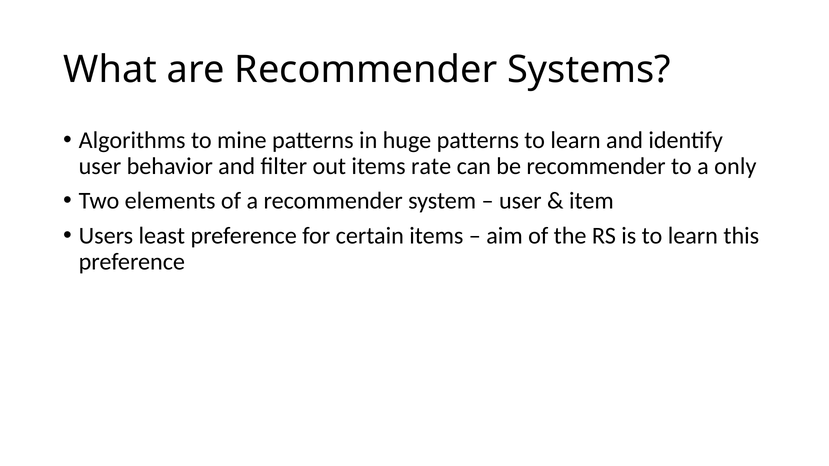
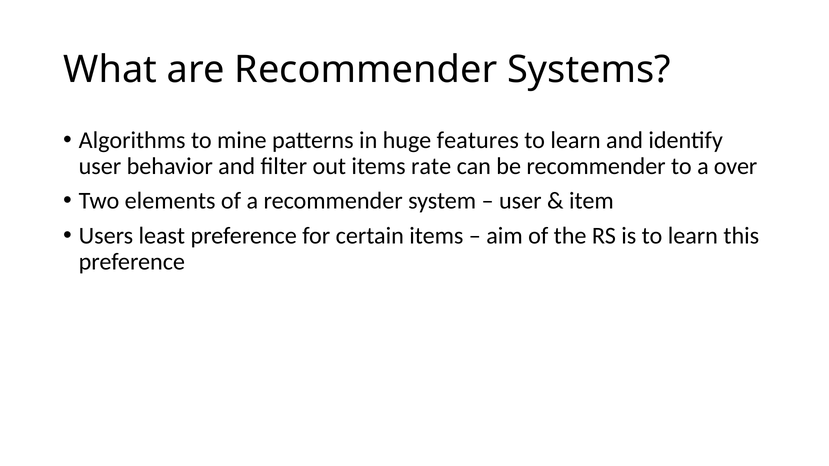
huge patterns: patterns -> features (478, 140)
only: only -> over (736, 166)
